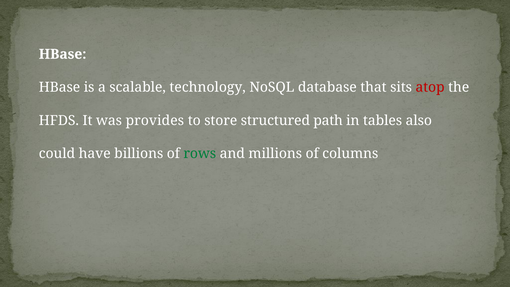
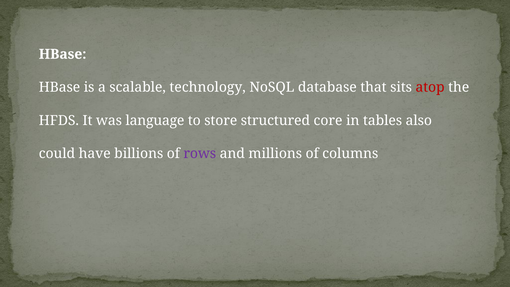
provides: provides -> language (155, 120)
path: path -> core (328, 120)
rows colour: green -> purple (200, 154)
